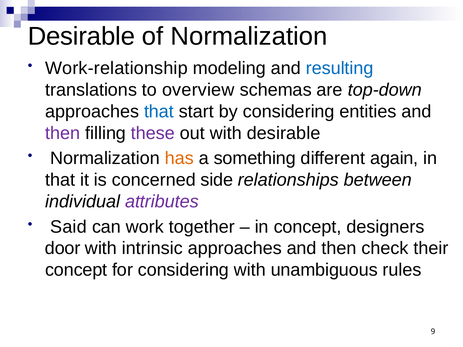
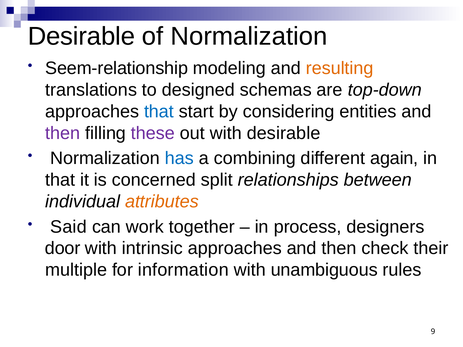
Work-relationship: Work-relationship -> Seem-relationship (117, 68)
resulting colour: blue -> orange (340, 68)
overview: overview -> designed (198, 90)
has colour: orange -> blue (179, 158)
something: something -> combining (255, 158)
side: side -> split (217, 180)
attributes colour: purple -> orange (162, 202)
in concept: concept -> process (308, 227)
concept: concept -> multiple (76, 270)
for considering: considering -> information (183, 270)
